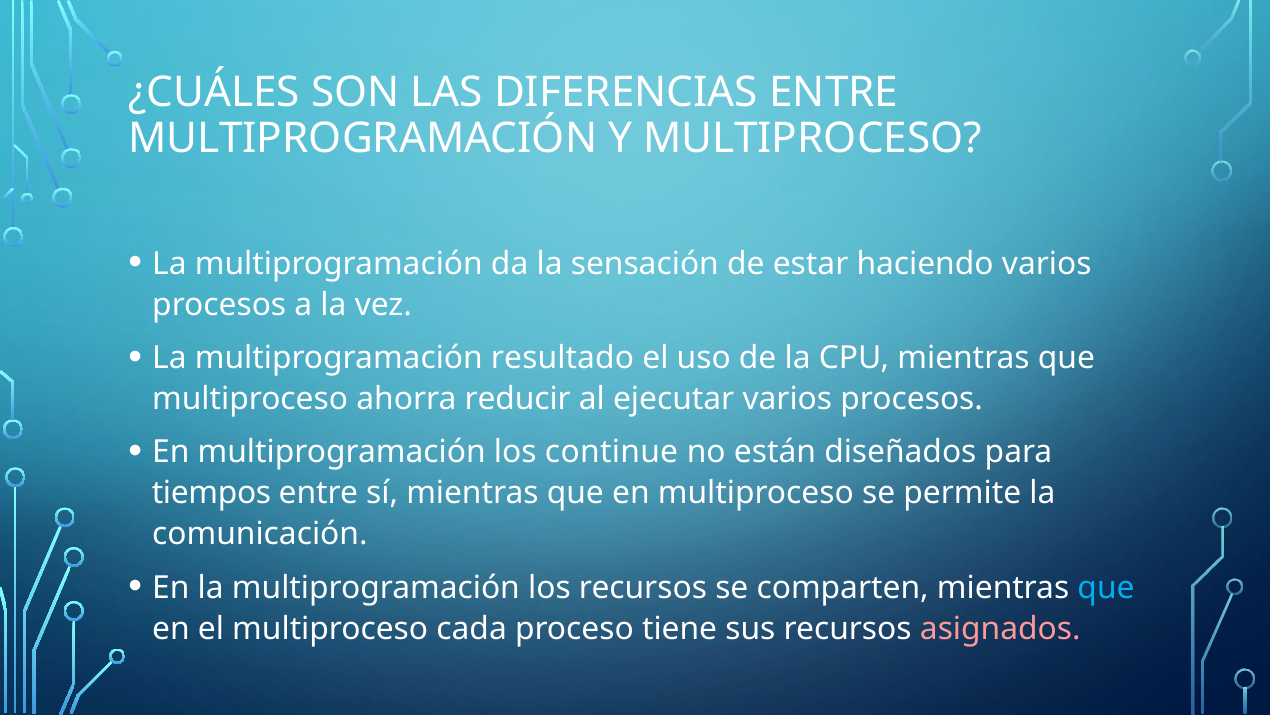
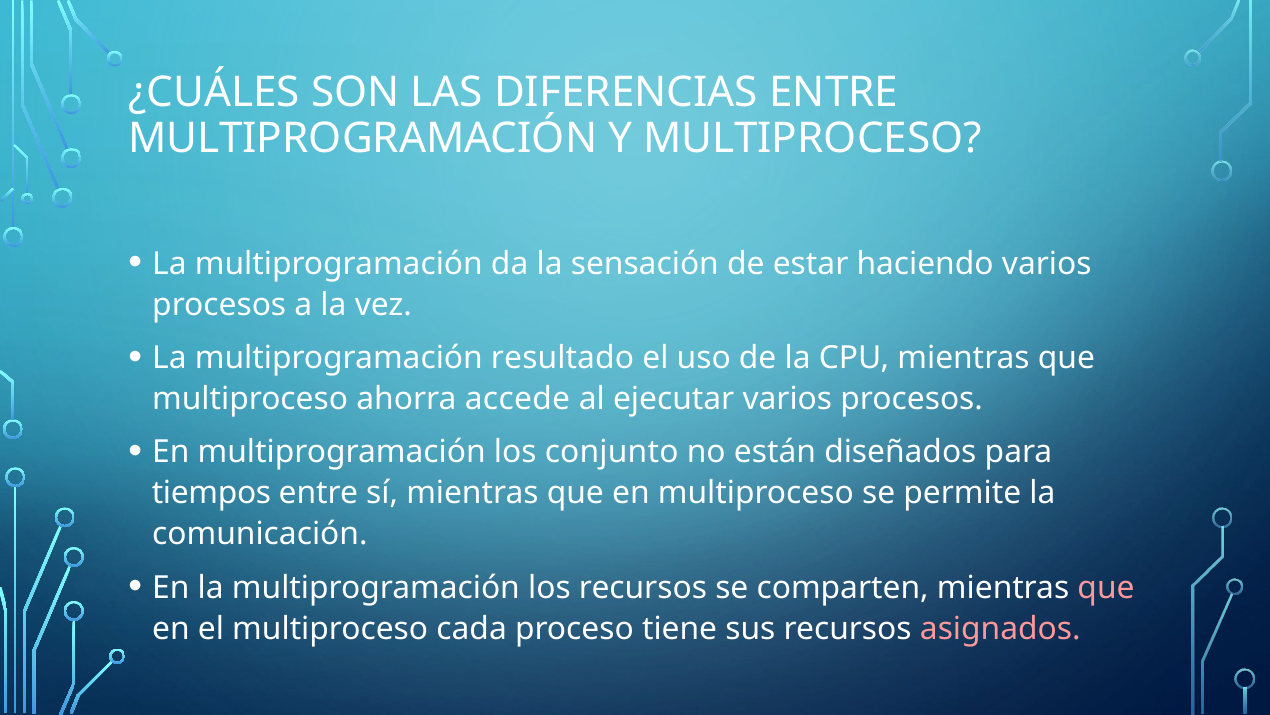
reducir: reducir -> accede (517, 399)
continue: continue -> conjunto (612, 452)
que colour: light blue -> pink (1106, 587)
